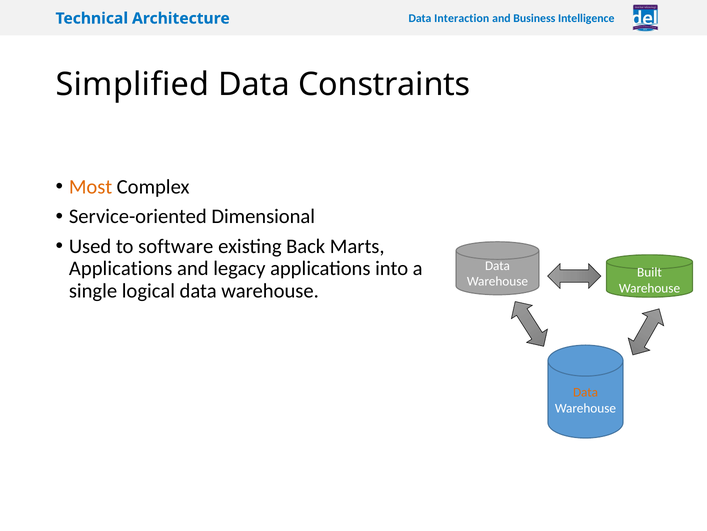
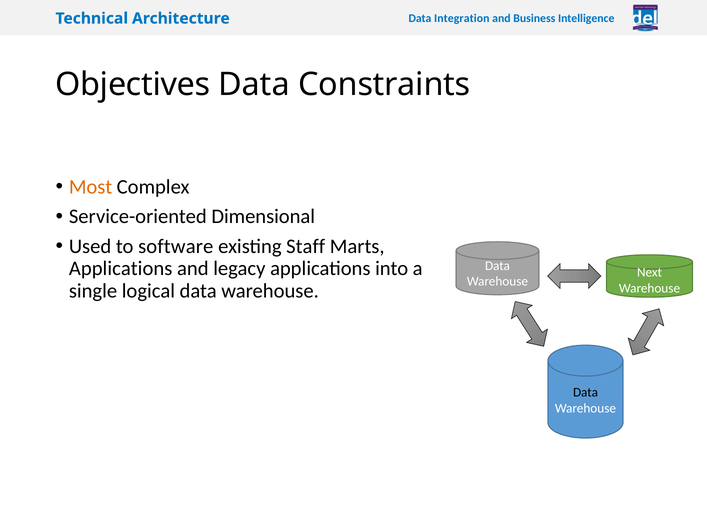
Interaction: Interaction -> Integration (462, 18)
Simplified: Simplified -> Objectives (133, 85)
Back: Back -> Staff (306, 246)
Built: Built -> Next (650, 272)
Data colour: orange -> black (586, 392)
